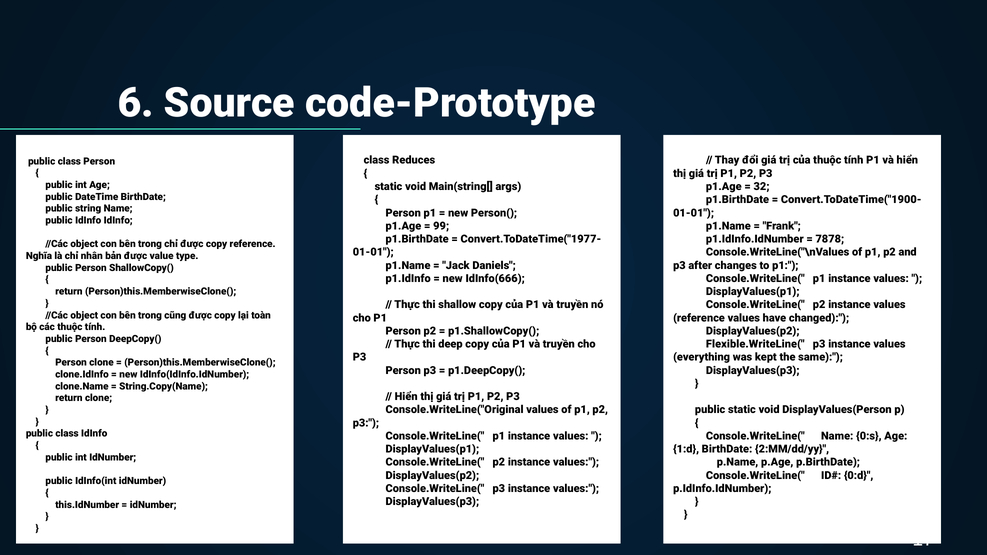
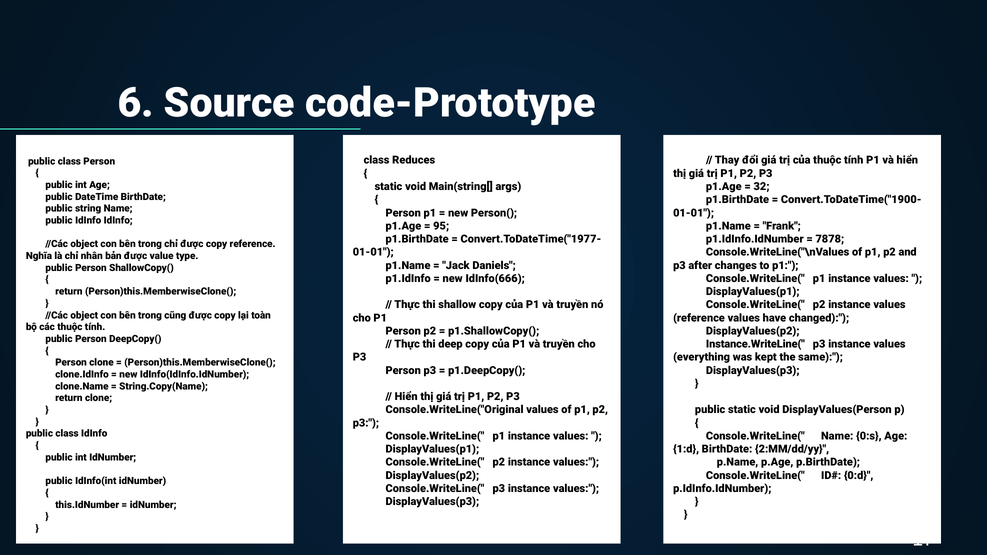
99: 99 -> 95 (441, 226)
Flexible.WriteLine(: Flexible.WriteLine( -> Instance.WriteLine( (755, 344)
